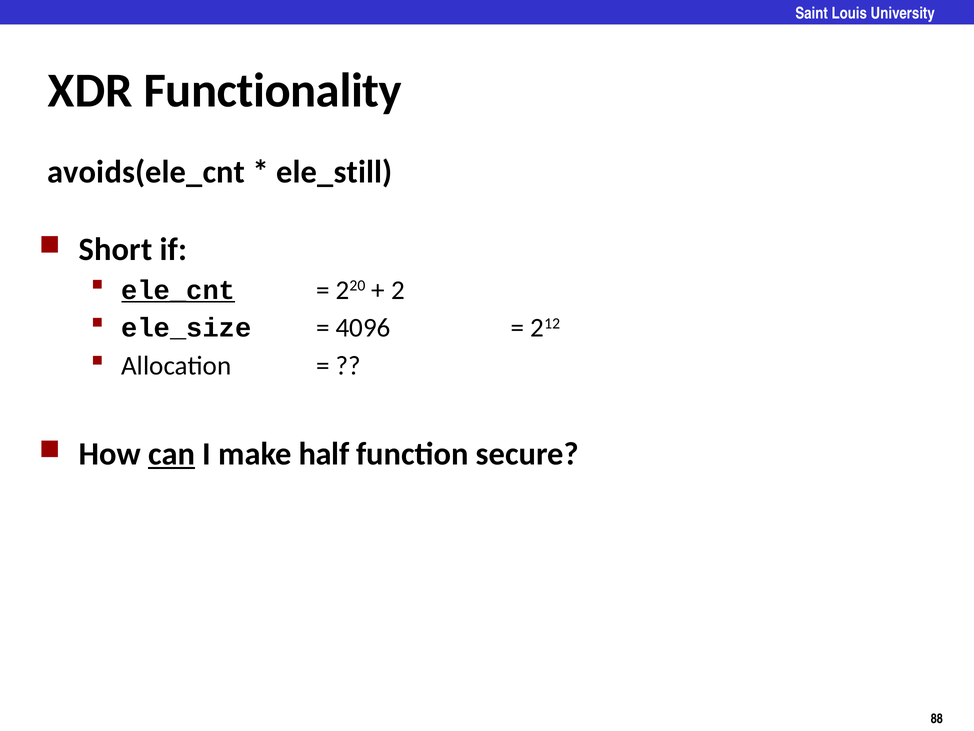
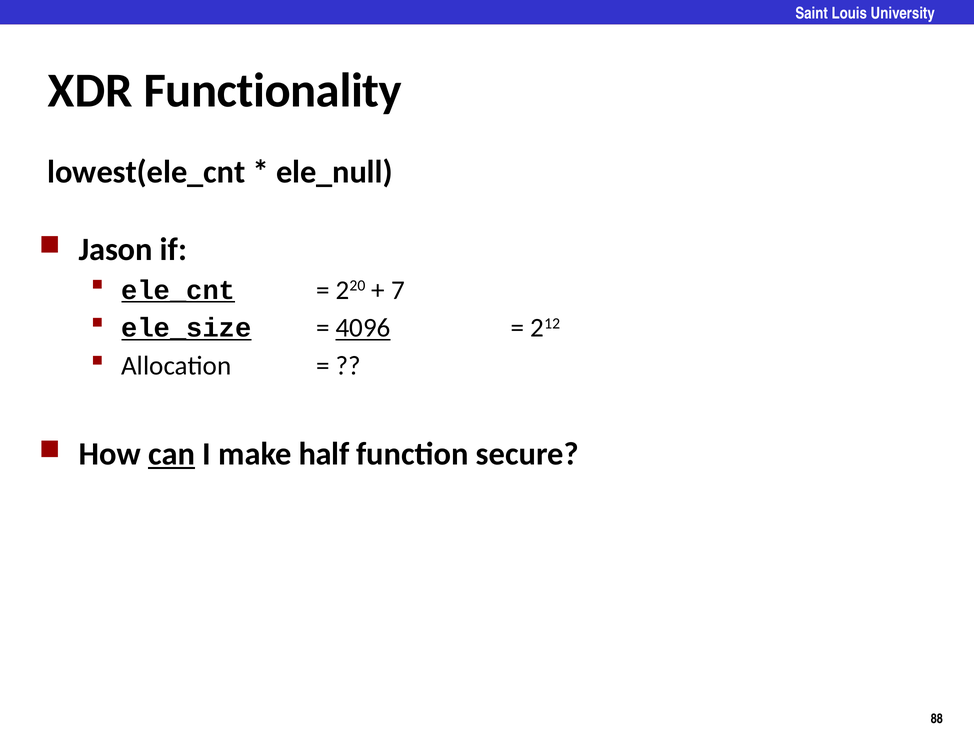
avoids(ele_cnt: avoids(ele_cnt -> lowest(ele_cnt (146, 172)
ele_still: ele_still -> ele_null (334, 172)
Short: Short -> Jason (116, 249)
2: 2 -> 7 (398, 290)
ele_size underline: none -> present (186, 328)
4096 underline: none -> present (363, 328)
